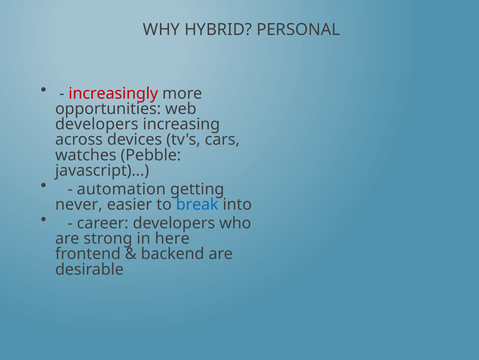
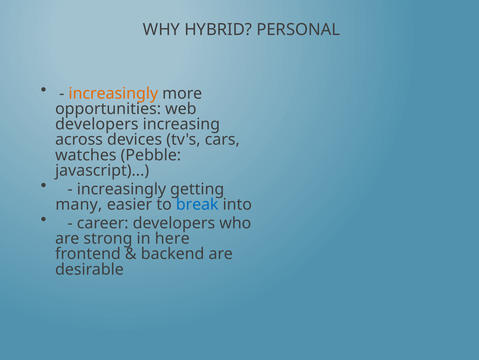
increasingly colour: red -> orange (113, 93)
automation: automation -> increasingly (121, 189)
never: never -> many (79, 204)
